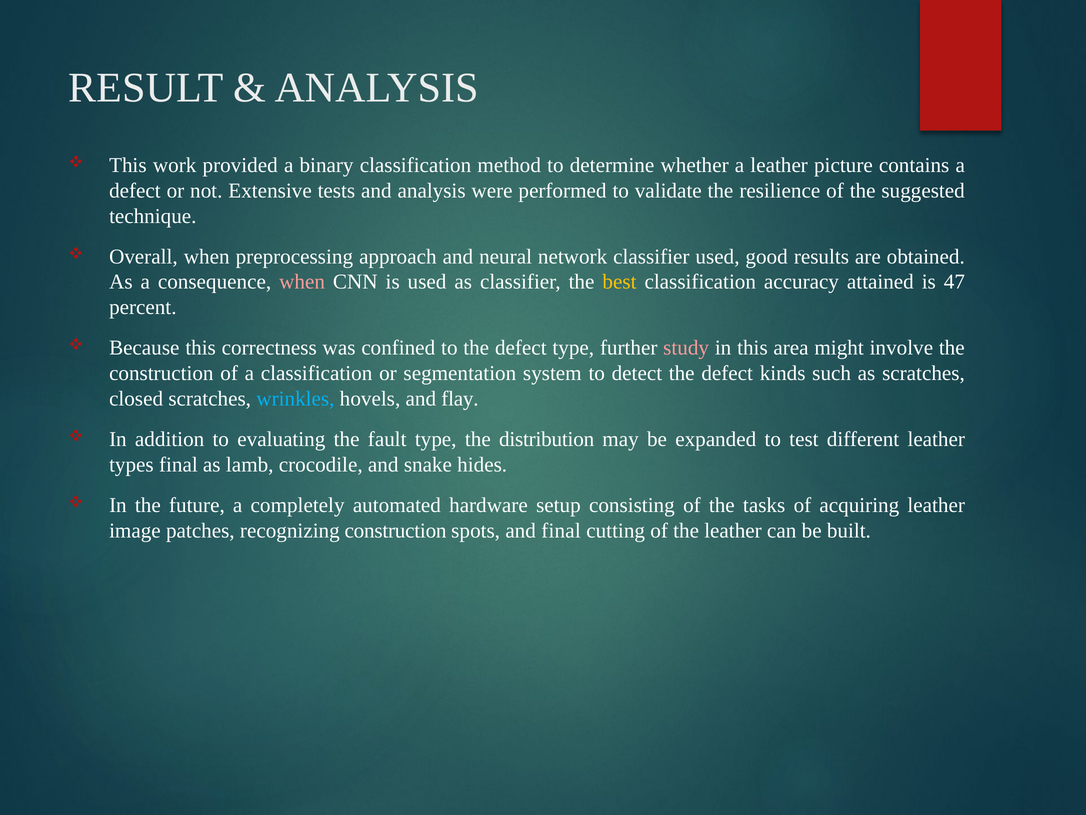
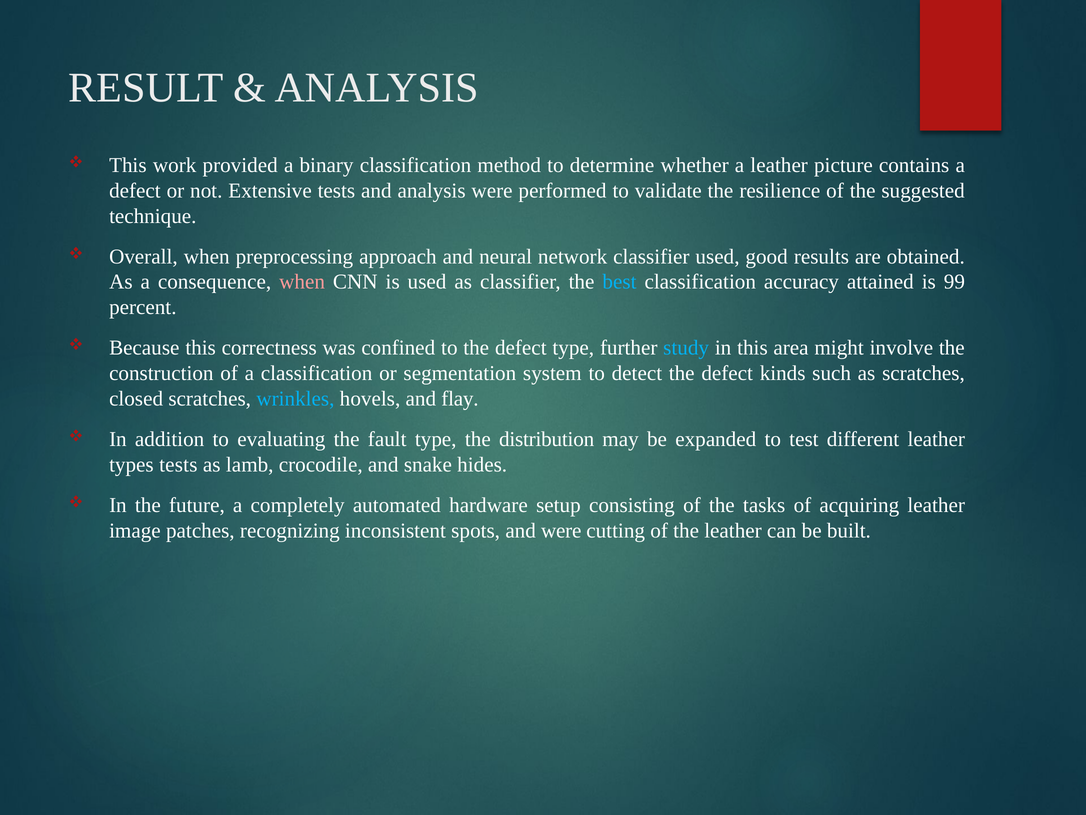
best colour: yellow -> light blue (619, 282)
47: 47 -> 99 (954, 282)
study colour: pink -> light blue (686, 348)
types final: final -> tests (178, 464)
recognizing construction: construction -> inconsistent (395, 530)
and final: final -> were (561, 530)
